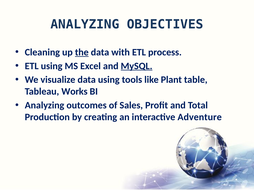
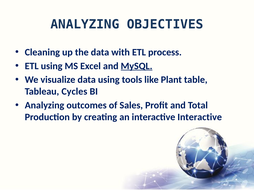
the underline: present -> none (82, 52)
Works: Works -> Cycles (74, 92)
interactive Adventure: Adventure -> Interactive (200, 117)
